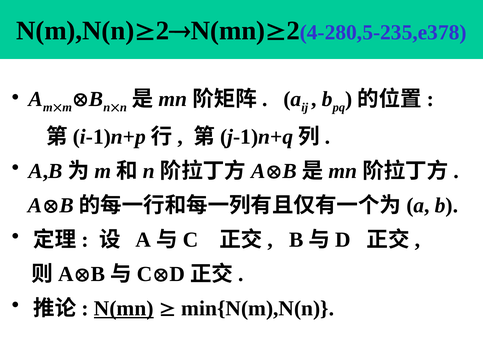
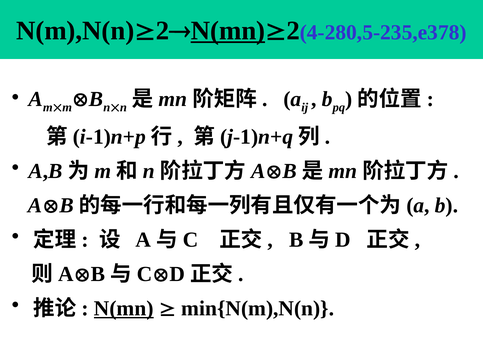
N(mn underline: none -> present (228, 31)
